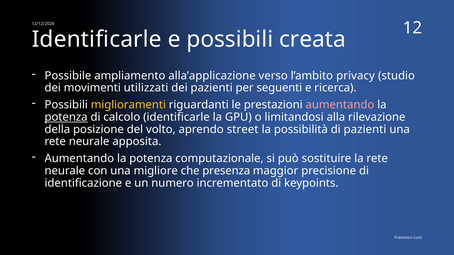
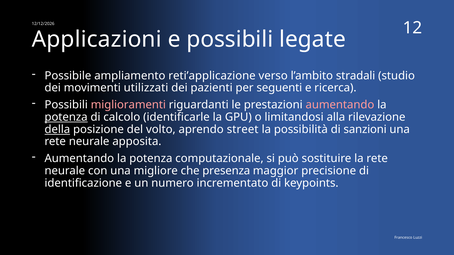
Identificarle: Identificarle -> Applicazioni (97, 39)
creata: creata -> legate (312, 39)
alla’applicazione: alla’applicazione -> reti’applicazione (212, 76)
privacy: privacy -> stradali (356, 76)
miglioramenti colour: yellow -> pink (128, 105)
della underline: none -> present (57, 130)
di pazienti: pazienti -> sanzioni (365, 130)
